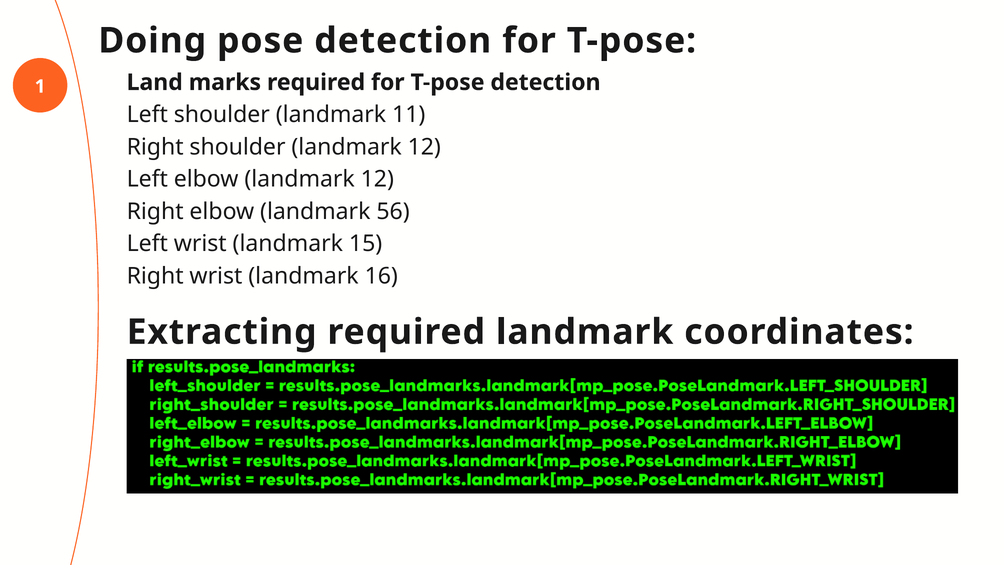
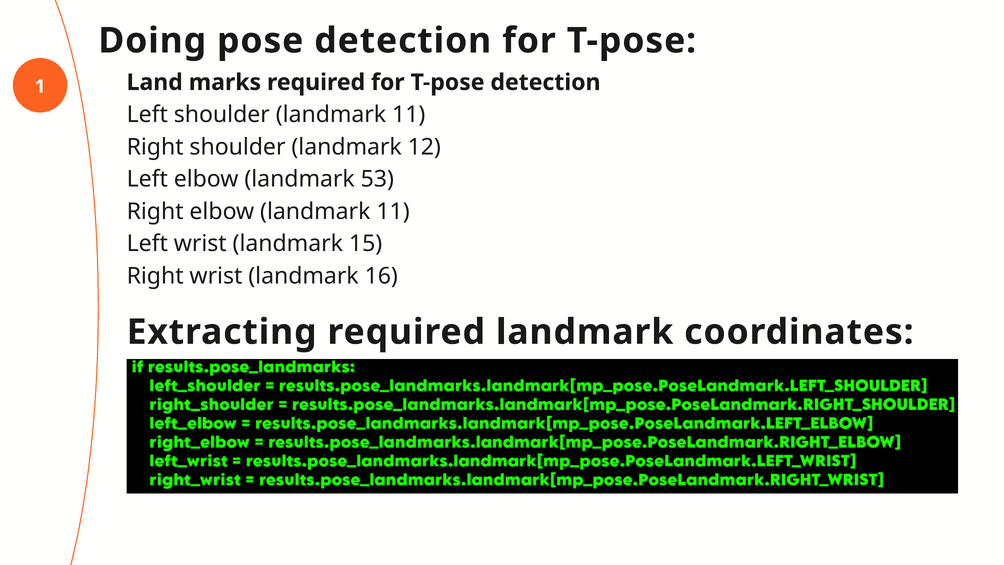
elbow landmark 12: 12 -> 53 (377, 179)
elbow landmark 56: 56 -> 11 (393, 211)
